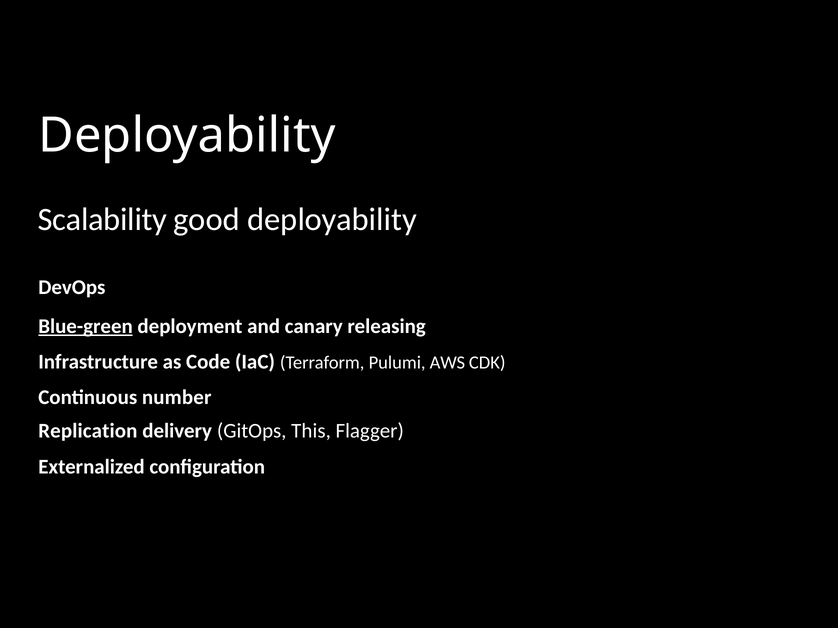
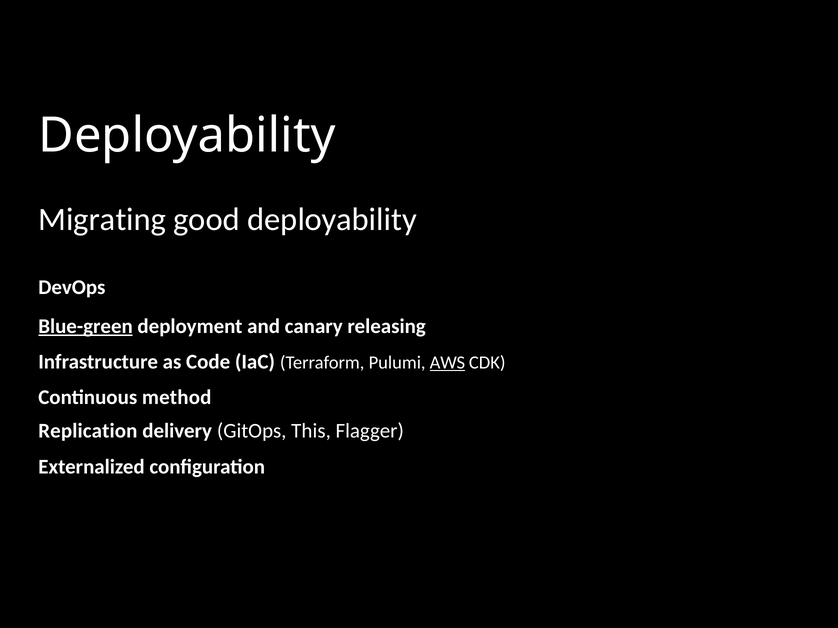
Scalability: Scalability -> Migrating (102, 220)
AWS underline: none -> present (447, 363)
number: number -> method (177, 398)
